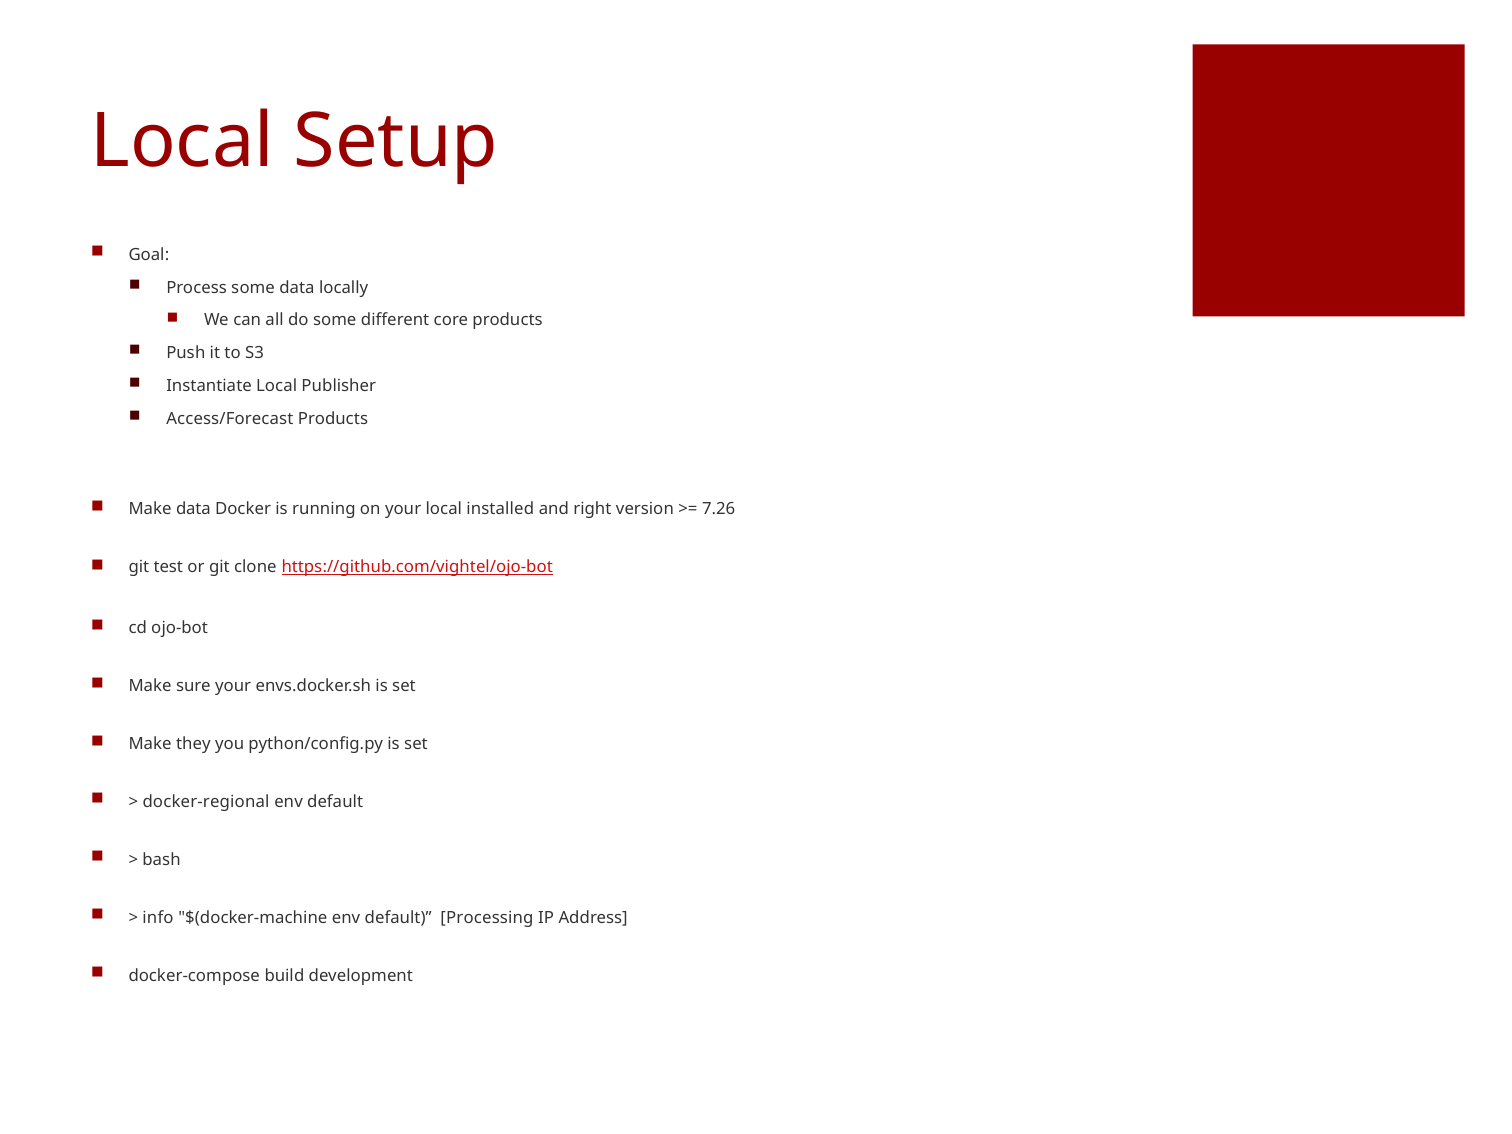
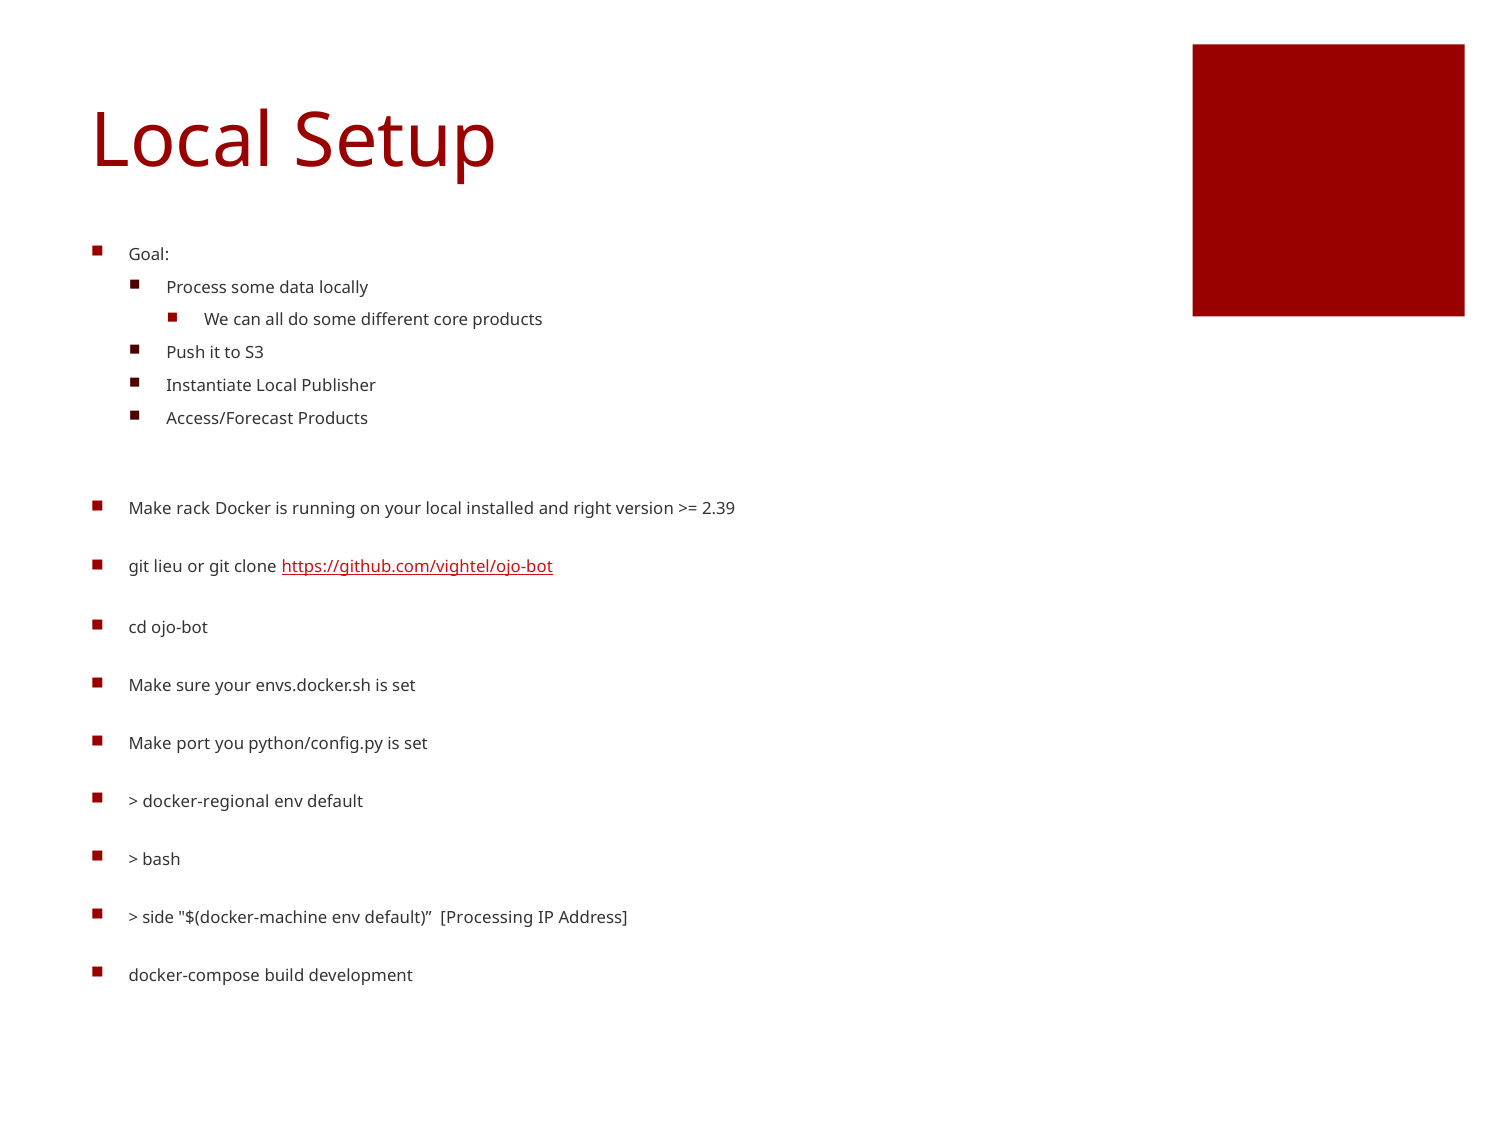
Make data: data -> rack (193, 509)
7.26: 7.26 -> 2.39 (719, 509)
test: test -> lieu (168, 567)
they: they -> port (193, 744)
info: info -> side (158, 918)
